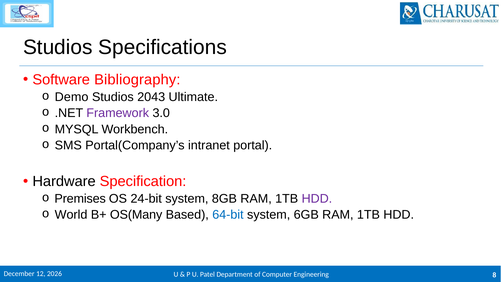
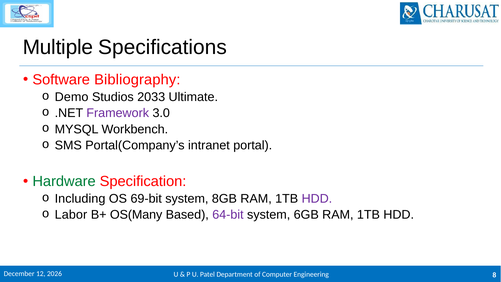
Studios: Studios -> Multiple (58, 47)
2043: 2043 -> 2033 (151, 97)
Hardware colour: black -> green (64, 181)
Premises: Premises -> Including (80, 199)
24-bit: 24-bit -> 69-bit (146, 199)
World: World -> Labor (71, 215)
64-bit colour: blue -> purple (228, 215)
